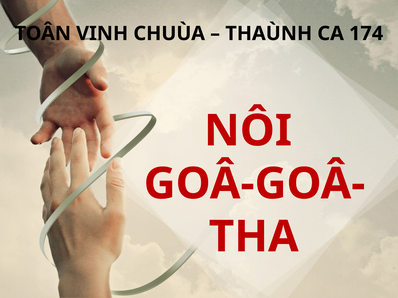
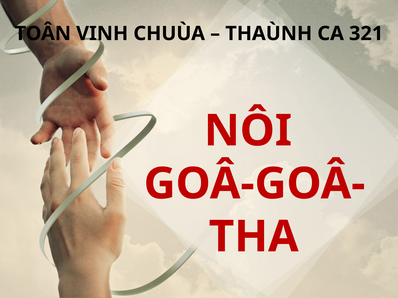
174: 174 -> 321 (366, 34)
